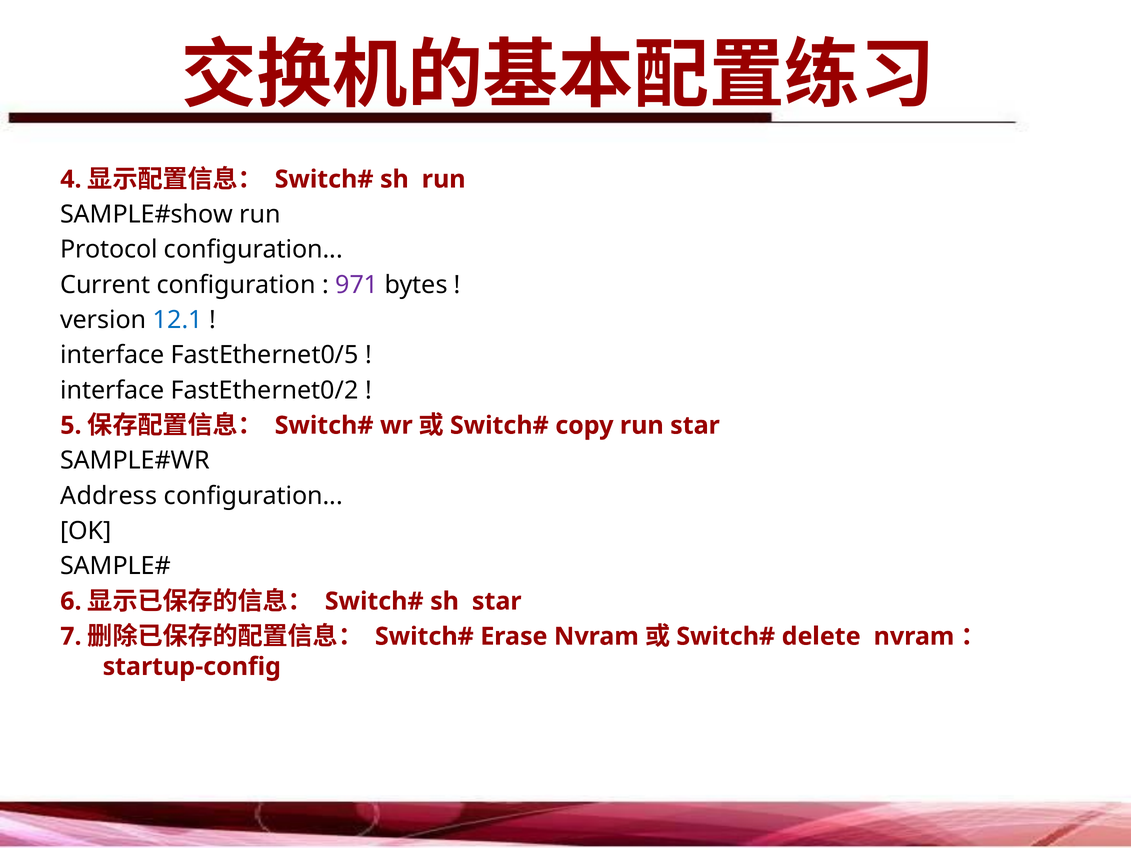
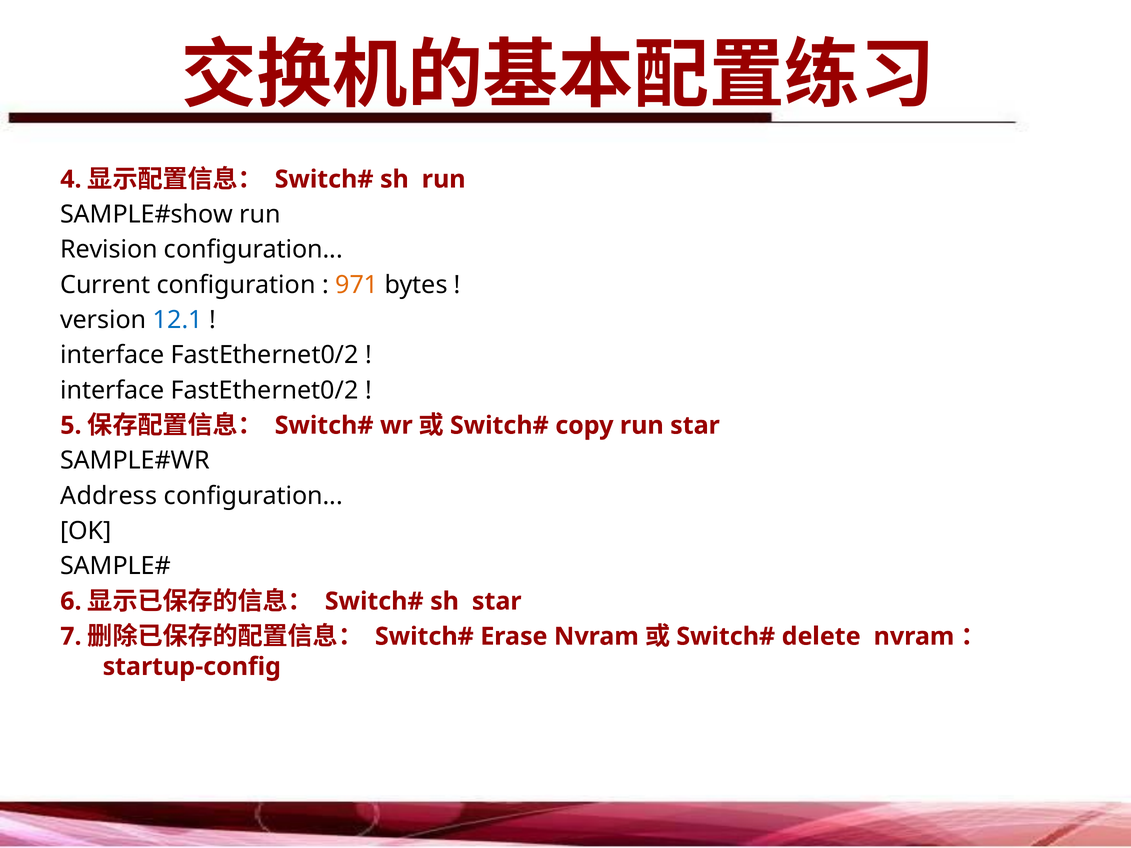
Protocol: Protocol -> Revision (109, 250)
971 colour: purple -> orange (357, 285)
FastEthernet0/5: FastEthernet0/5 -> FastEthernet0/2 (265, 355)
